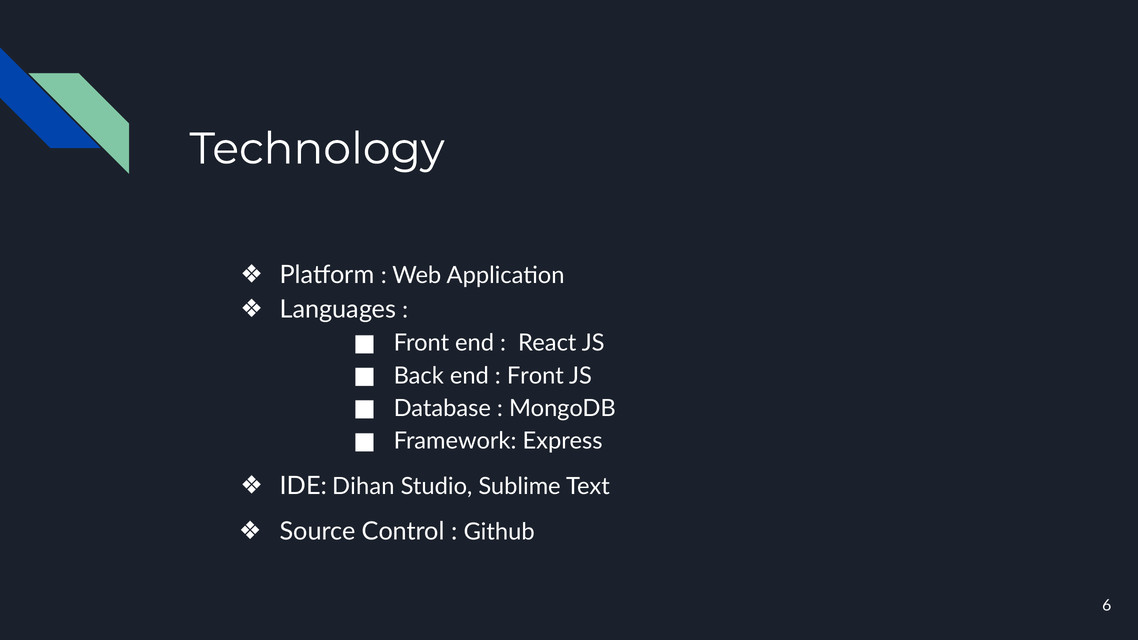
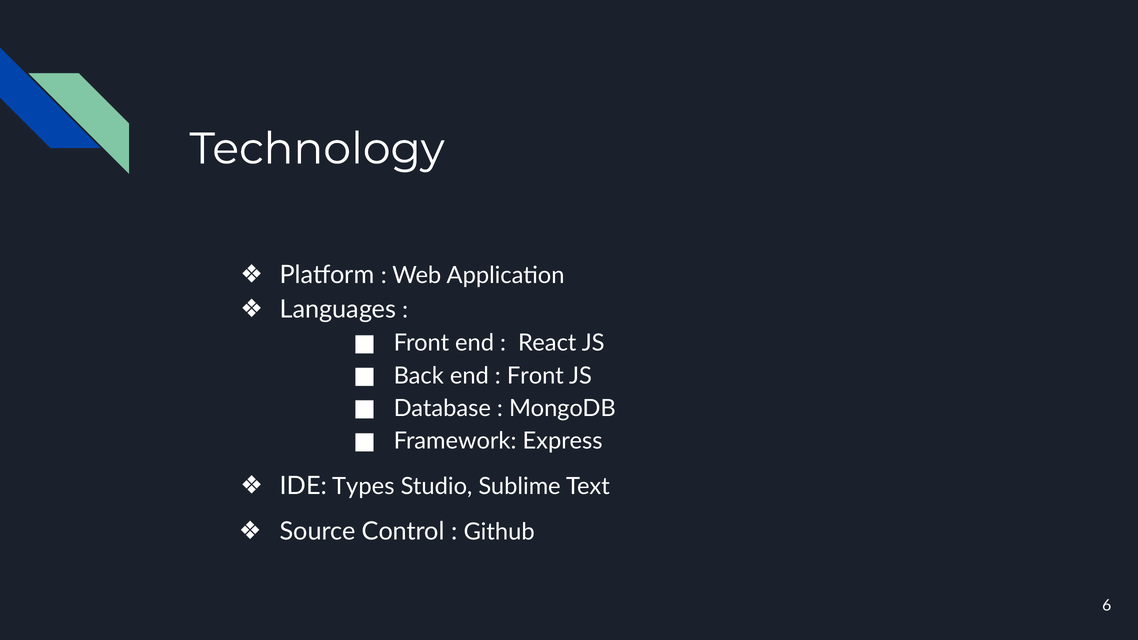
Dihan: Dihan -> Types (363, 486)
